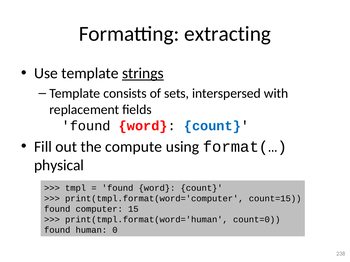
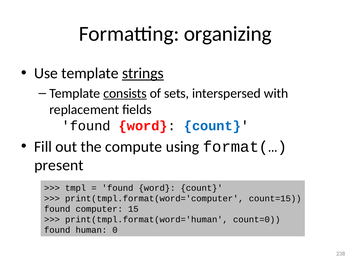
extracting: extracting -> organizing (228, 34)
consists underline: none -> present (125, 94)
physical: physical -> present (59, 166)
